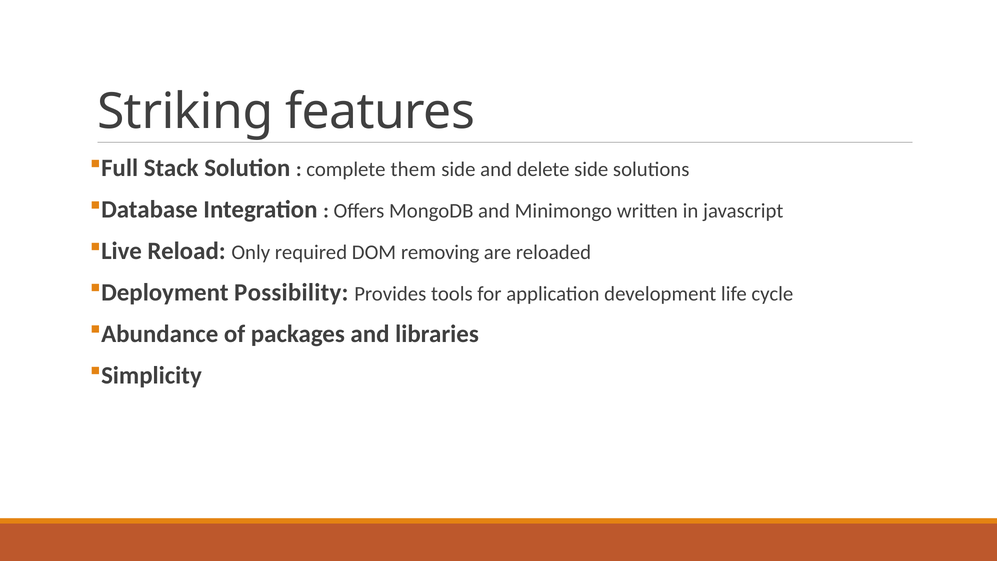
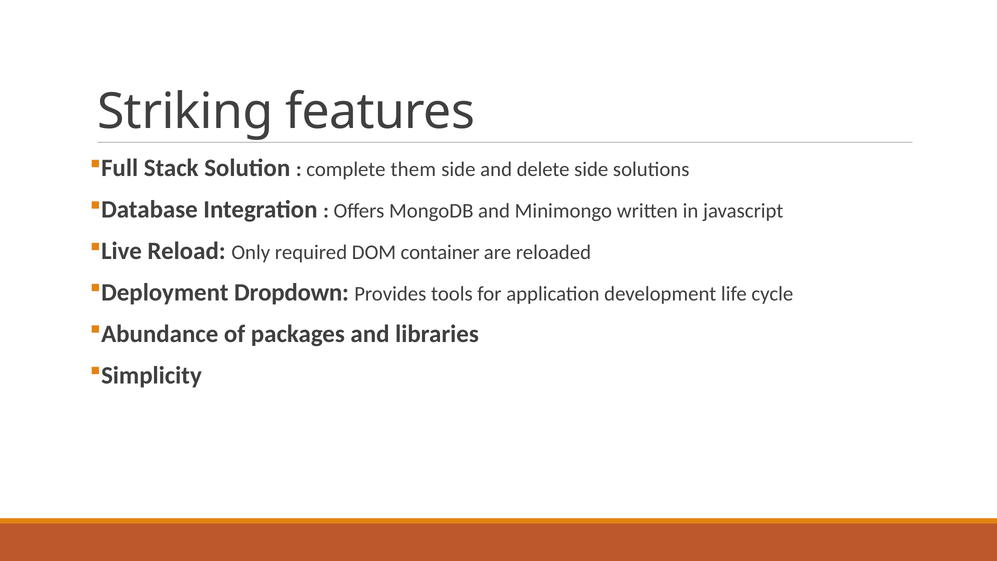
removing: removing -> container (440, 252)
Possibility: Possibility -> Dropdown (292, 292)
